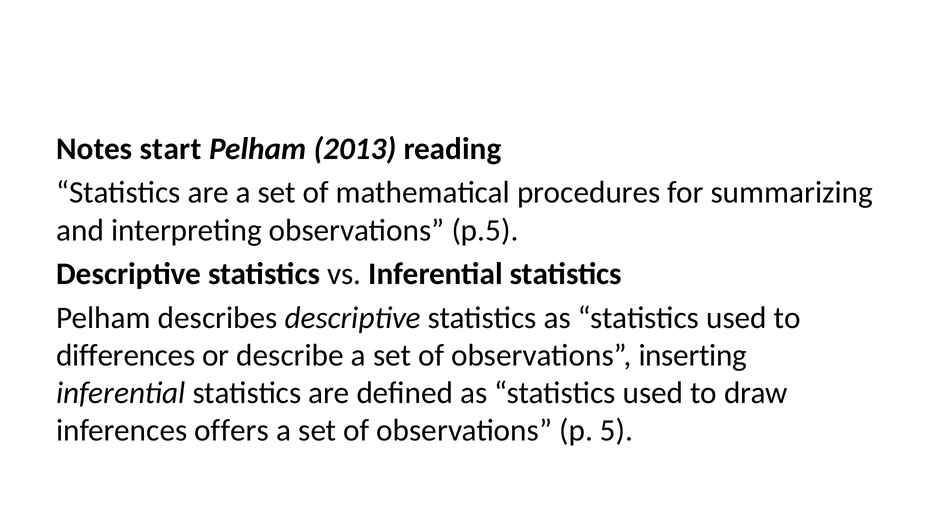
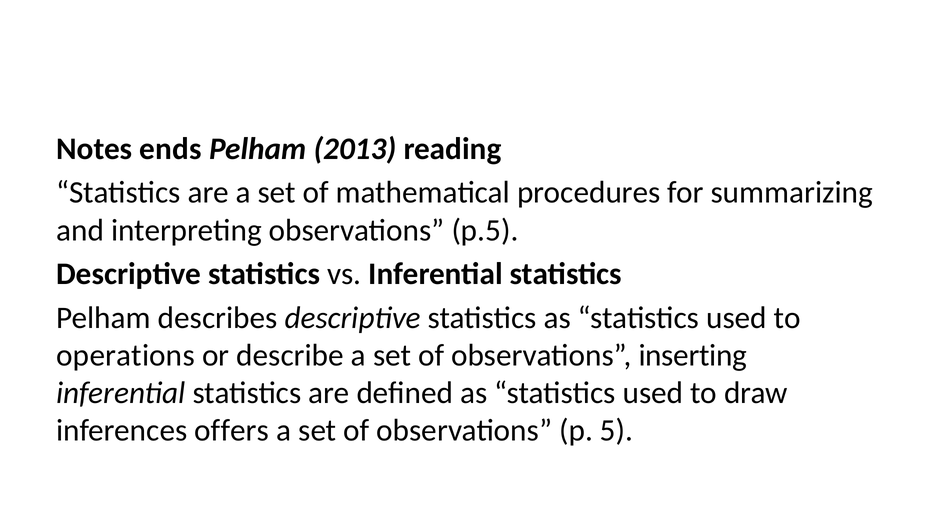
start: start -> ends (171, 149)
differences: differences -> operations (126, 355)
